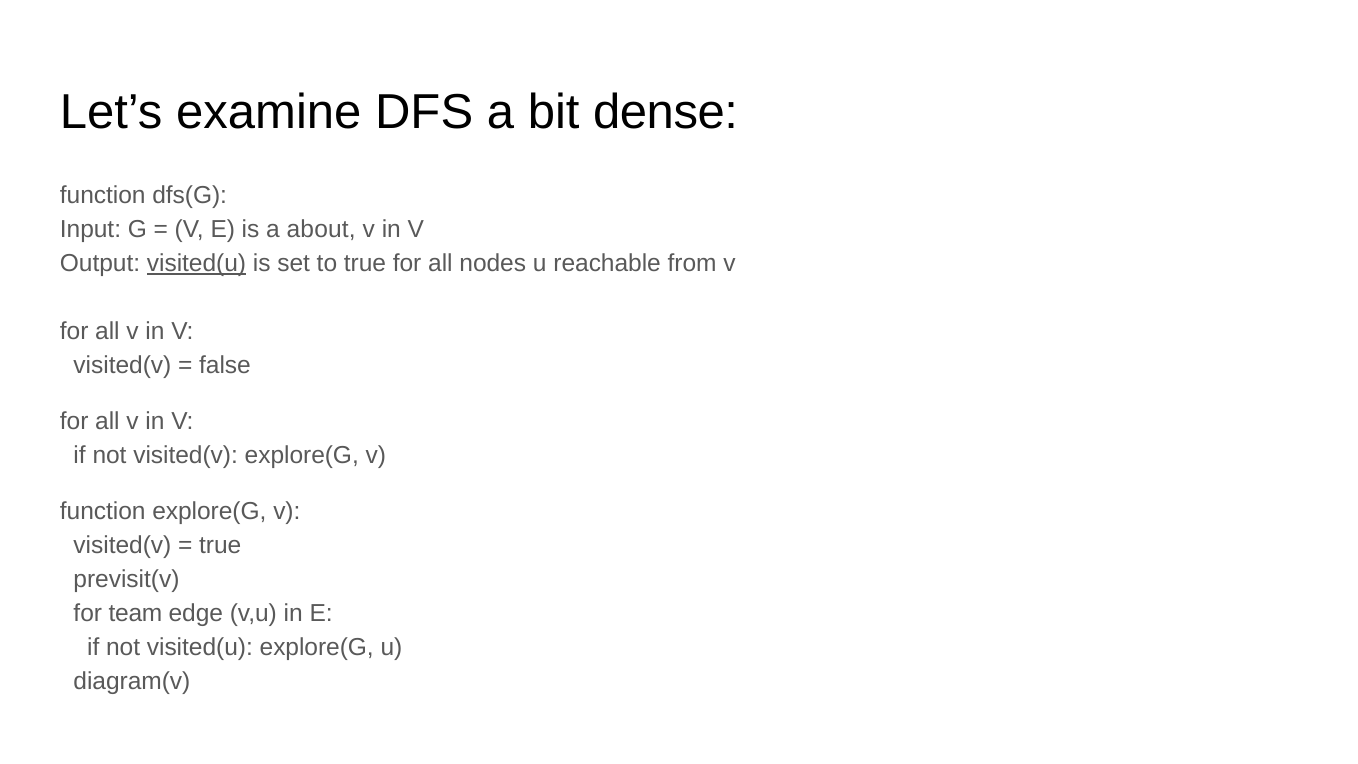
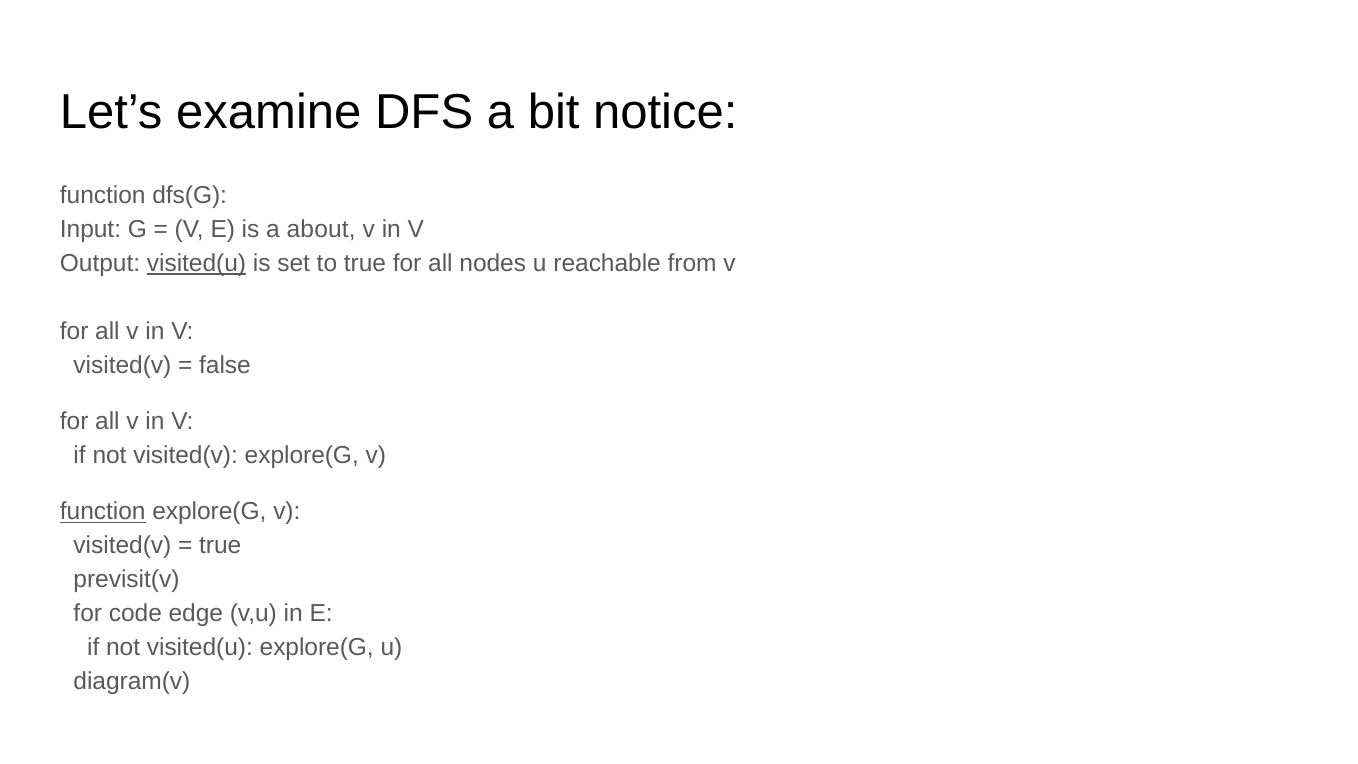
dense: dense -> notice (665, 113)
function underline: none -> present (103, 512)
team: team -> code (135, 613)
